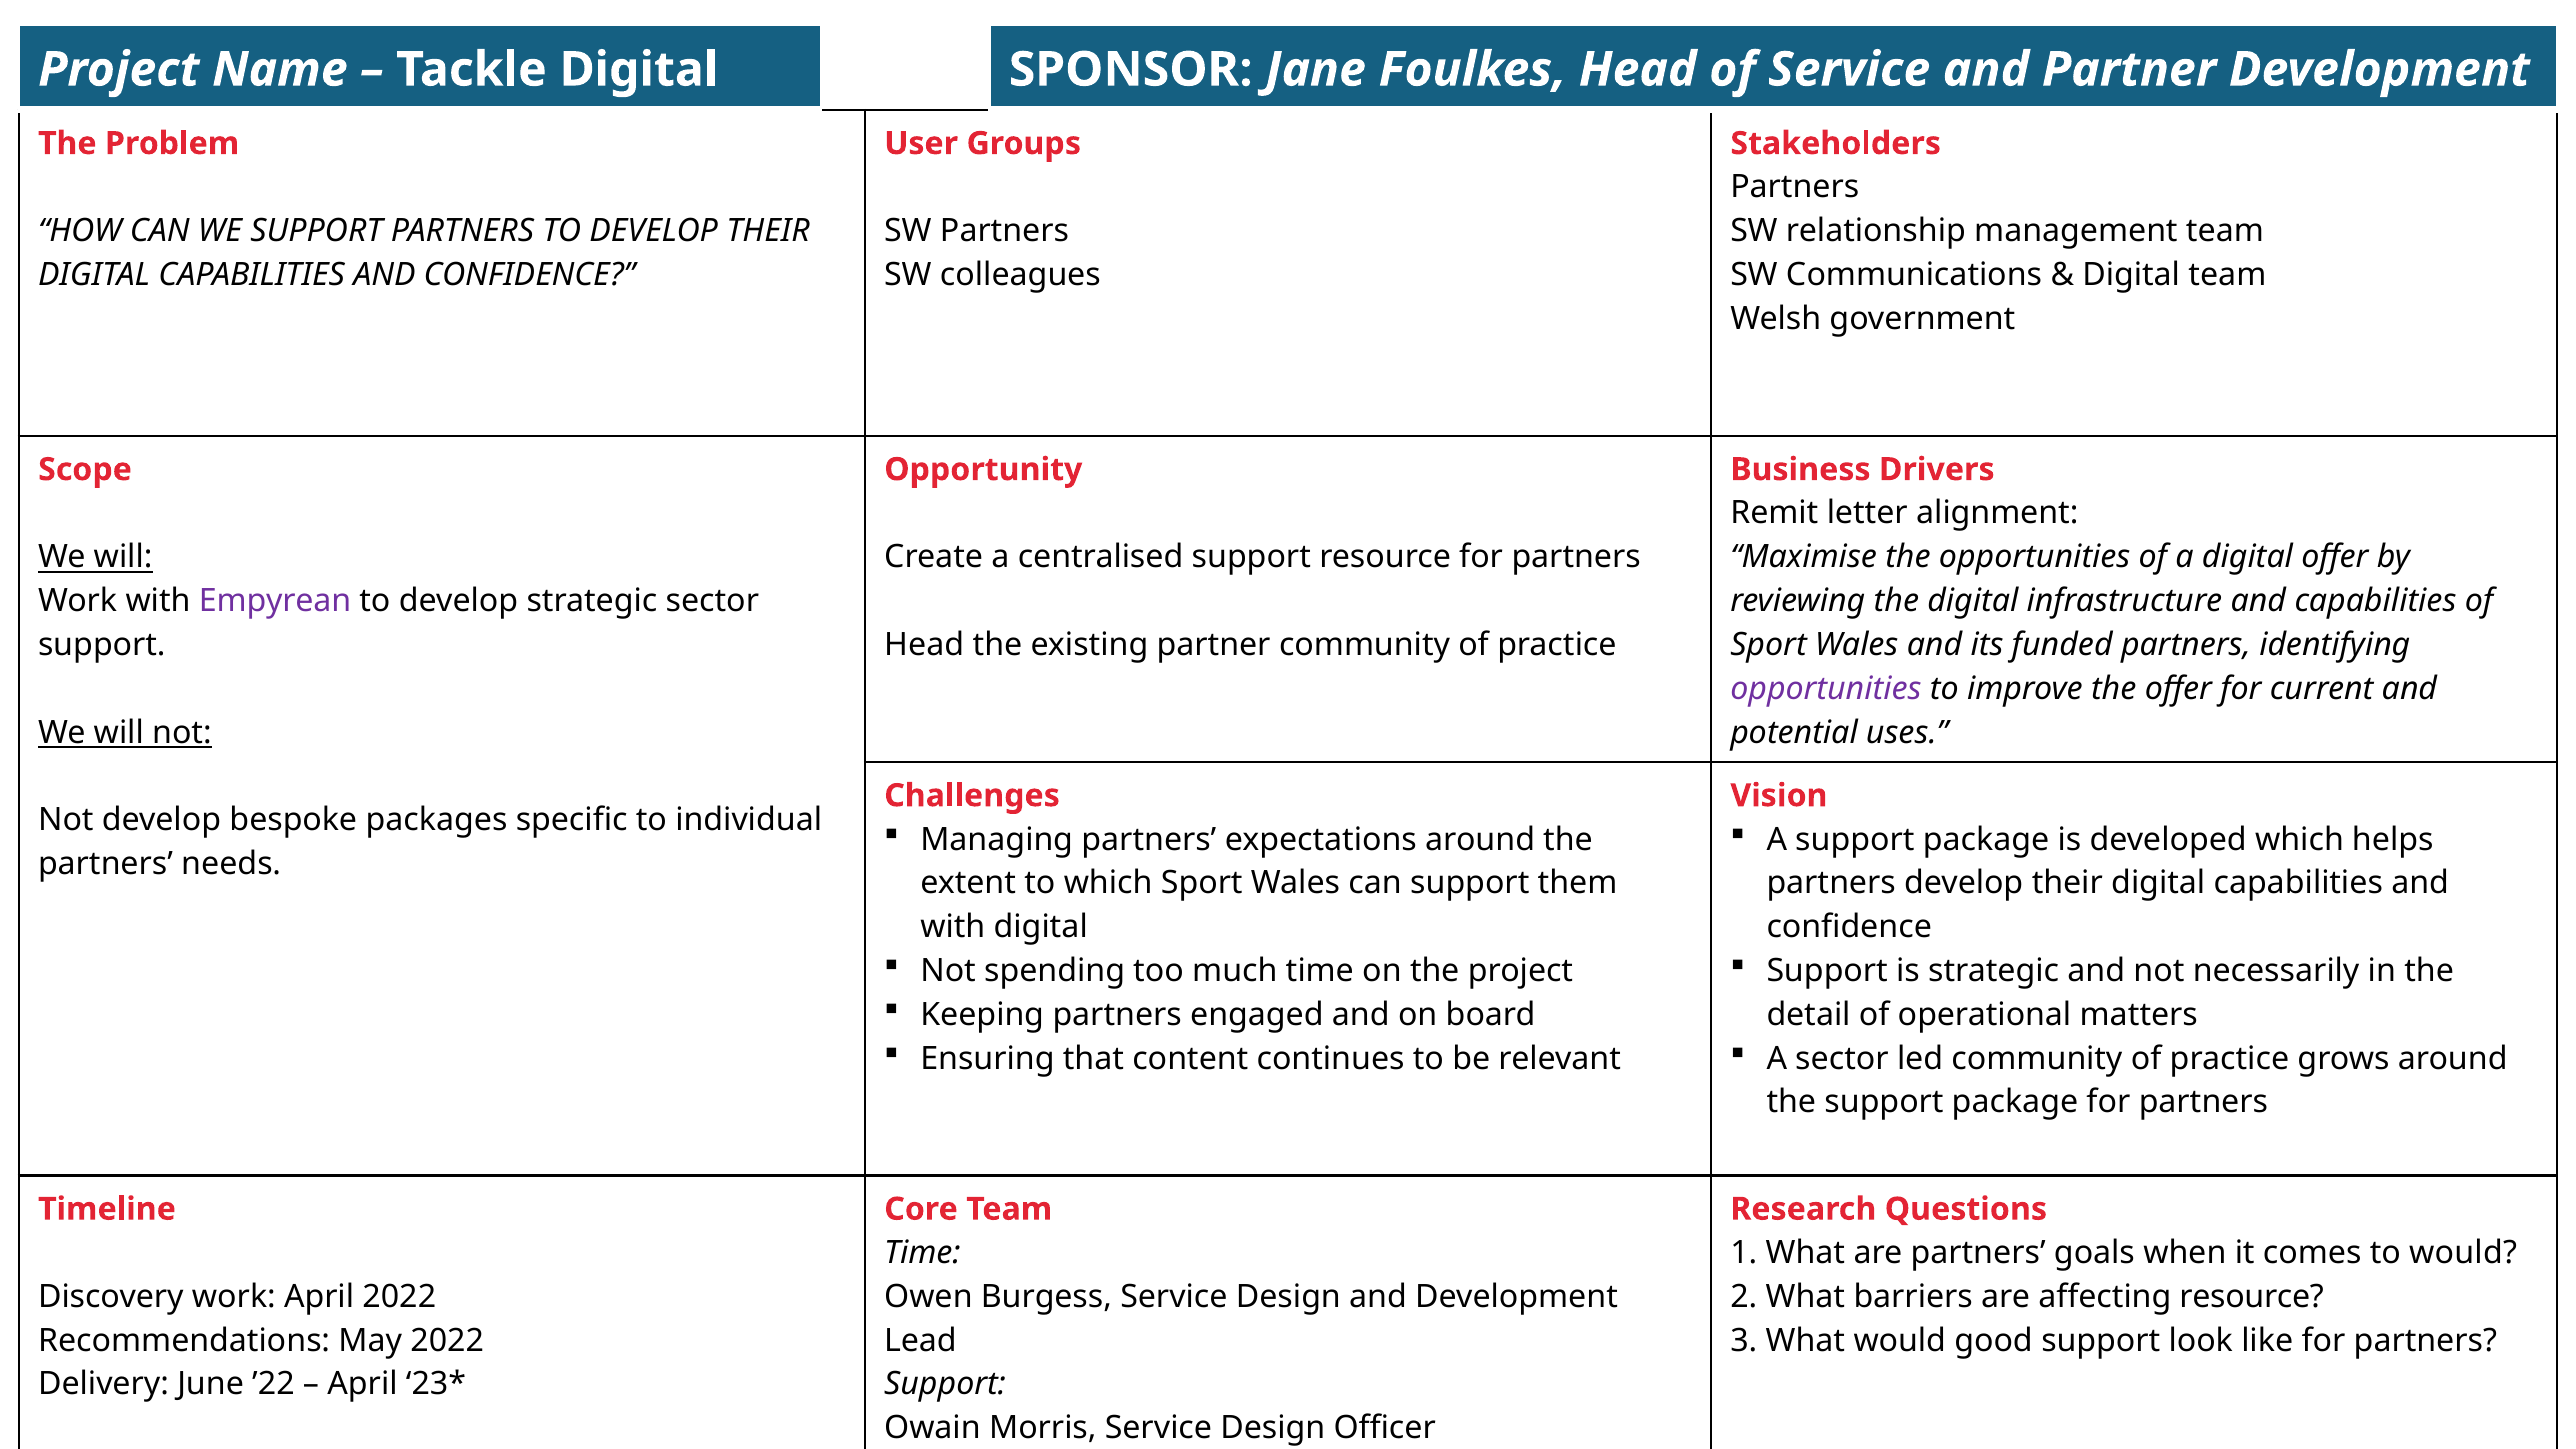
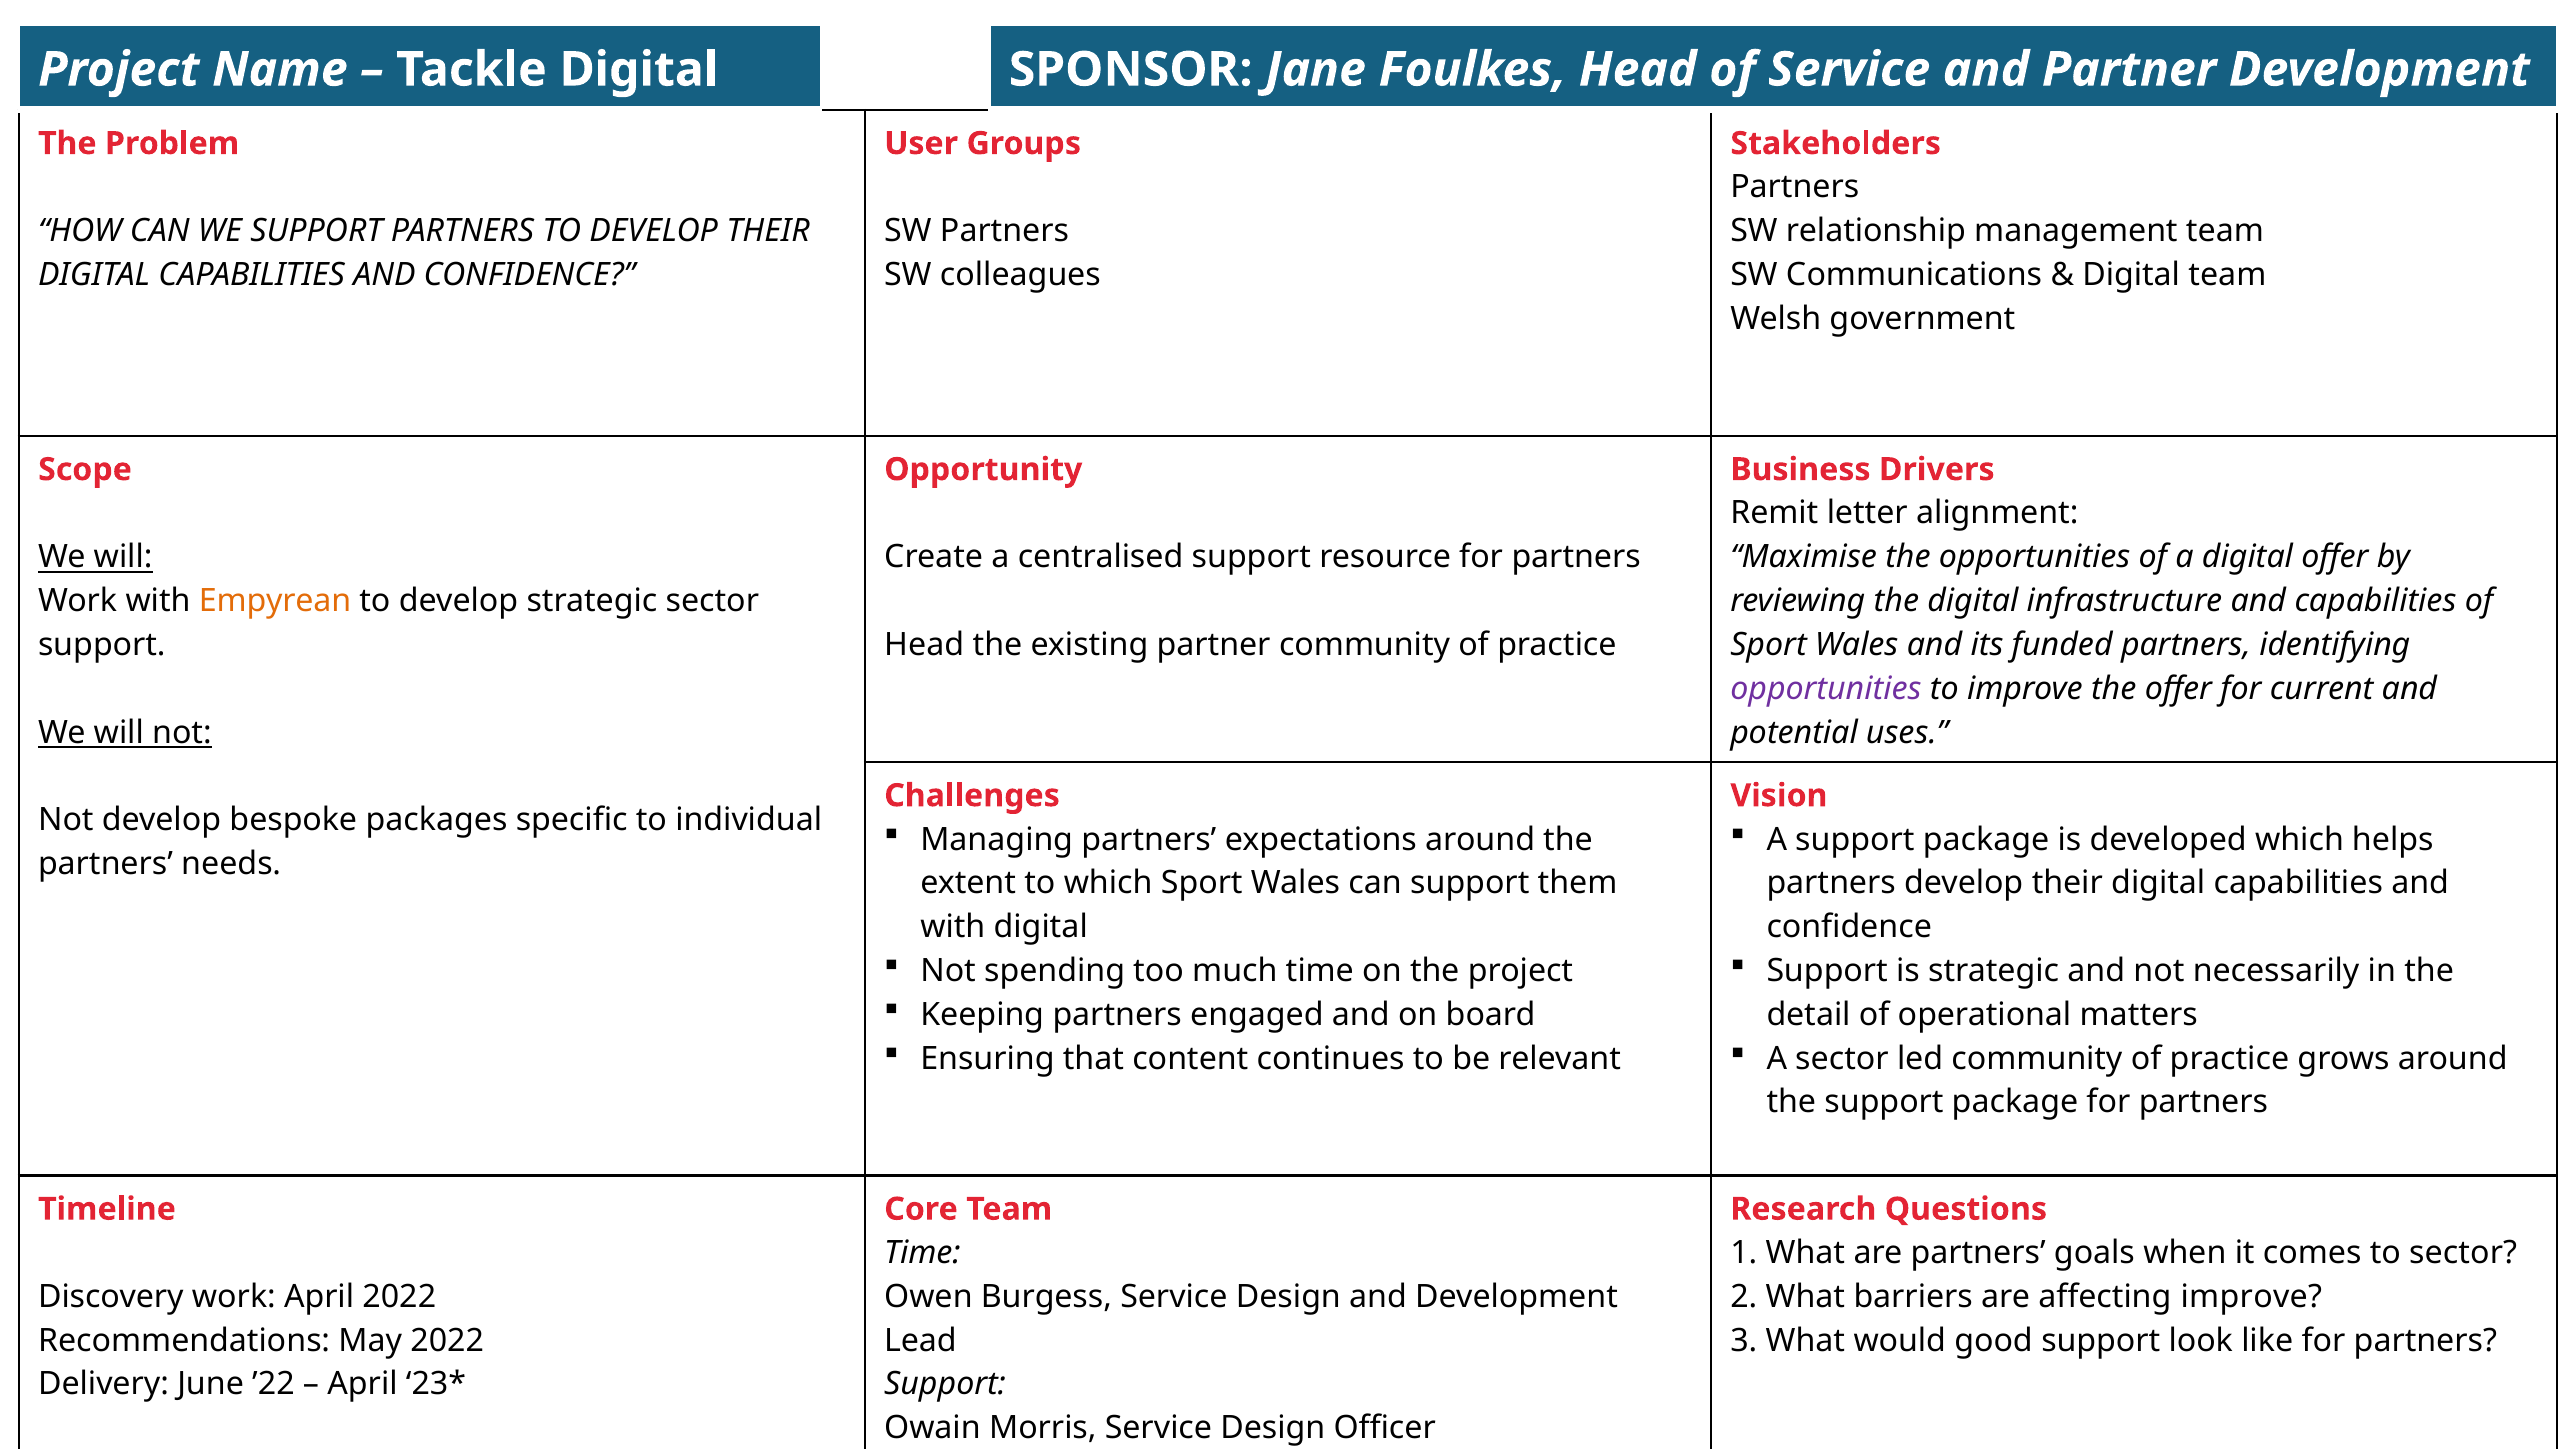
Empyrean colour: purple -> orange (275, 601)
to would: would -> sector (2463, 1253)
affecting resource: resource -> improve (2251, 1297)
